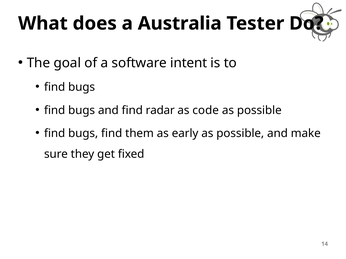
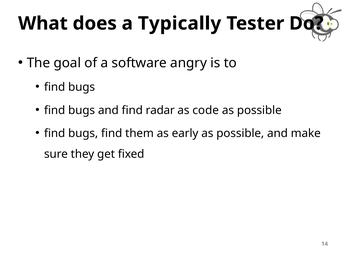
Australia: Australia -> Typically (180, 23)
intent: intent -> angry (189, 63)
